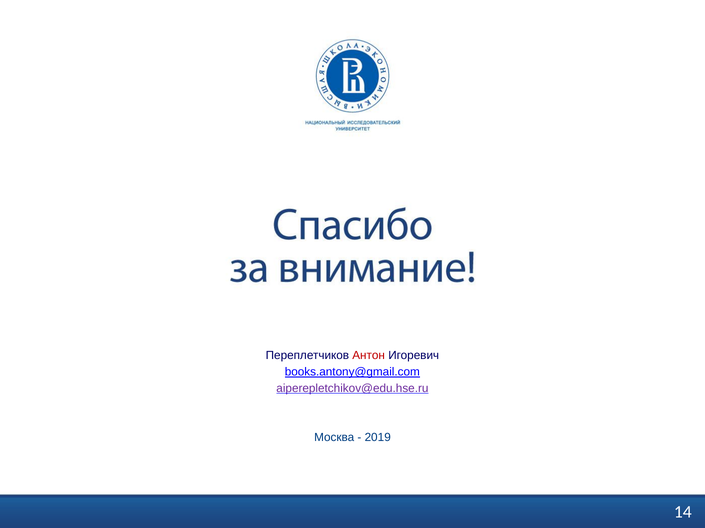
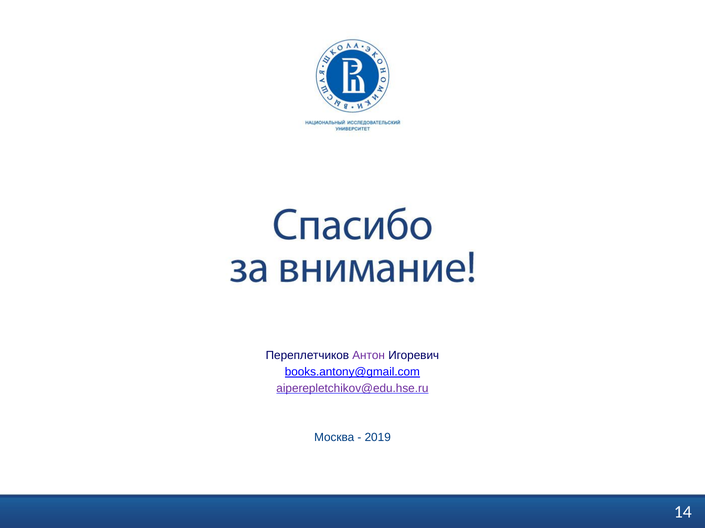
Антон colour: red -> purple (369, 356)
